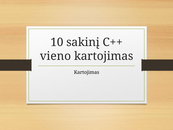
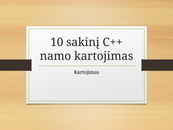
vieno: vieno -> namo (56, 56)
